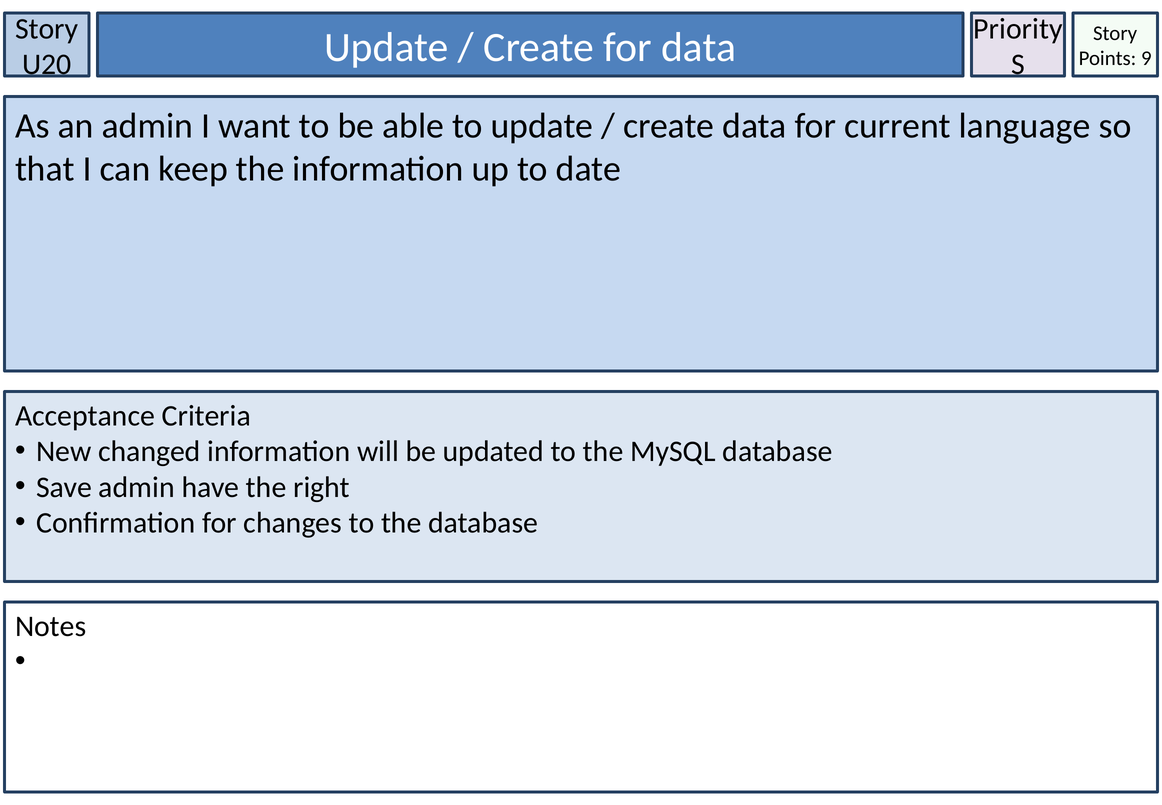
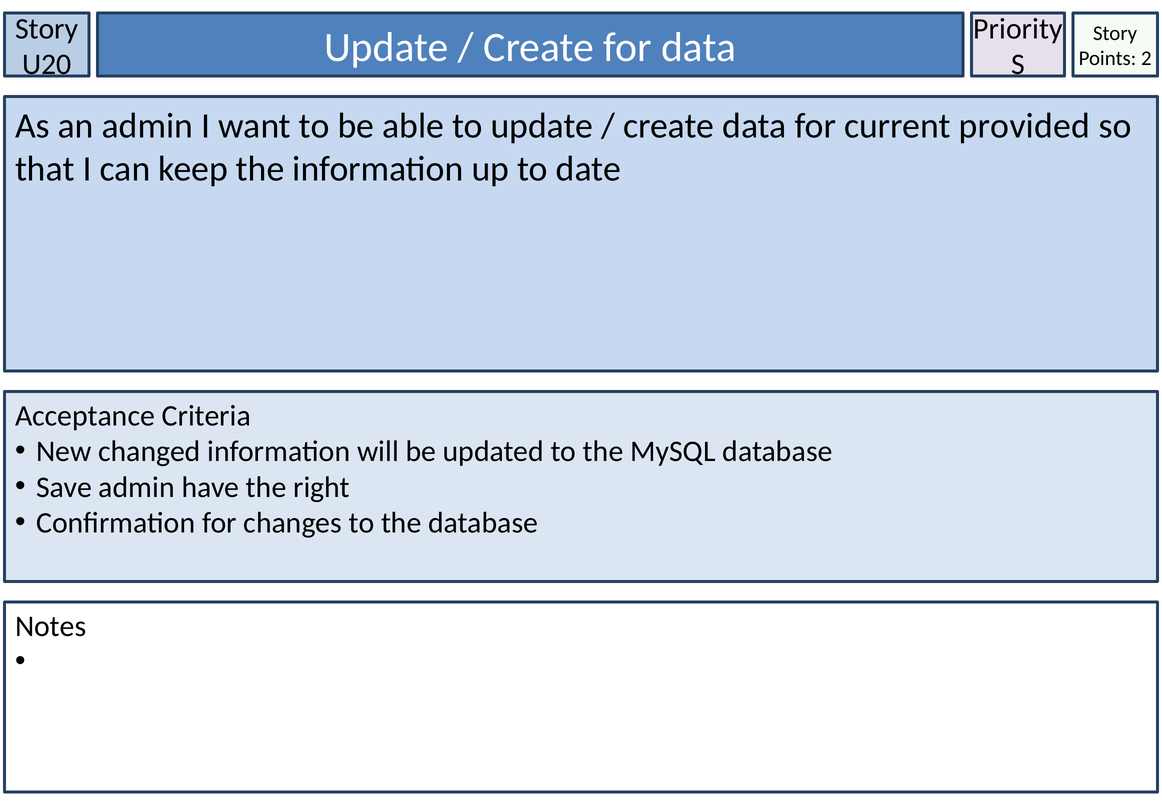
9: 9 -> 2 (1146, 58)
language: language -> provided (1024, 126)
